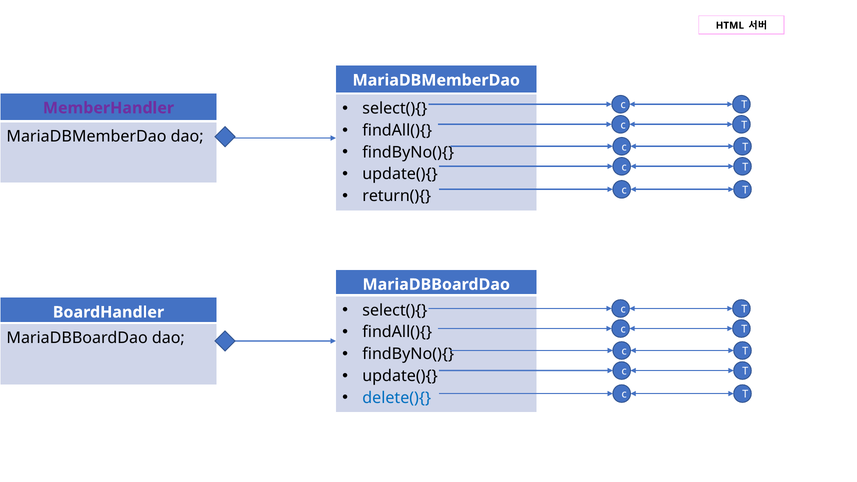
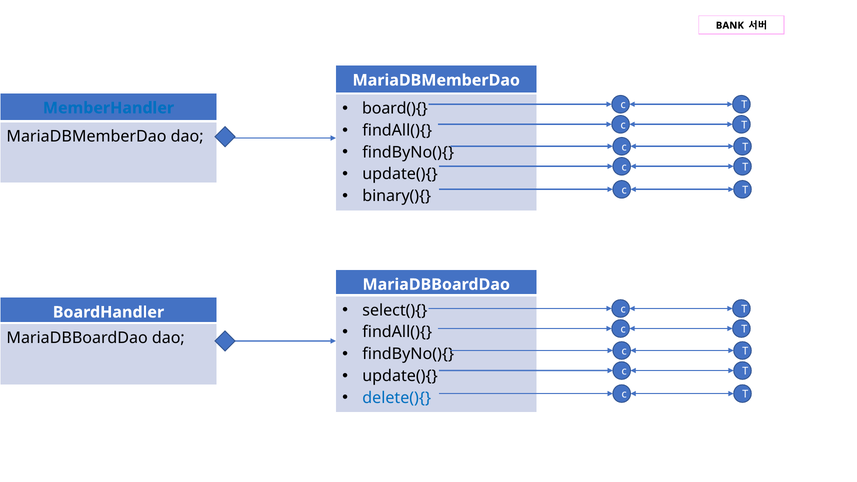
HTML: HTML -> BANK (730, 26)
select(){: select(){ -> board(){ (395, 109)
MemberHandler colour: purple -> blue (108, 108)
return(){: return(){ -> binary(){ (397, 196)
